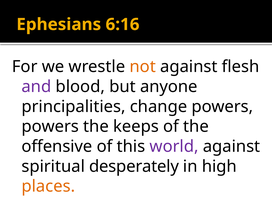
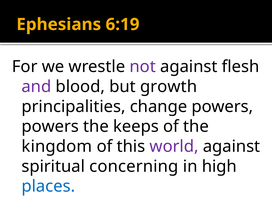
6:16: 6:16 -> 6:19 (123, 24)
not colour: orange -> purple (143, 67)
anyone: anyone -> growth (169, 87)
offensive: offensive -> kingdom (57, 146)
desperately: desperately -> concerning (134, 166)
places colour: orange -> blue (48, 186)
